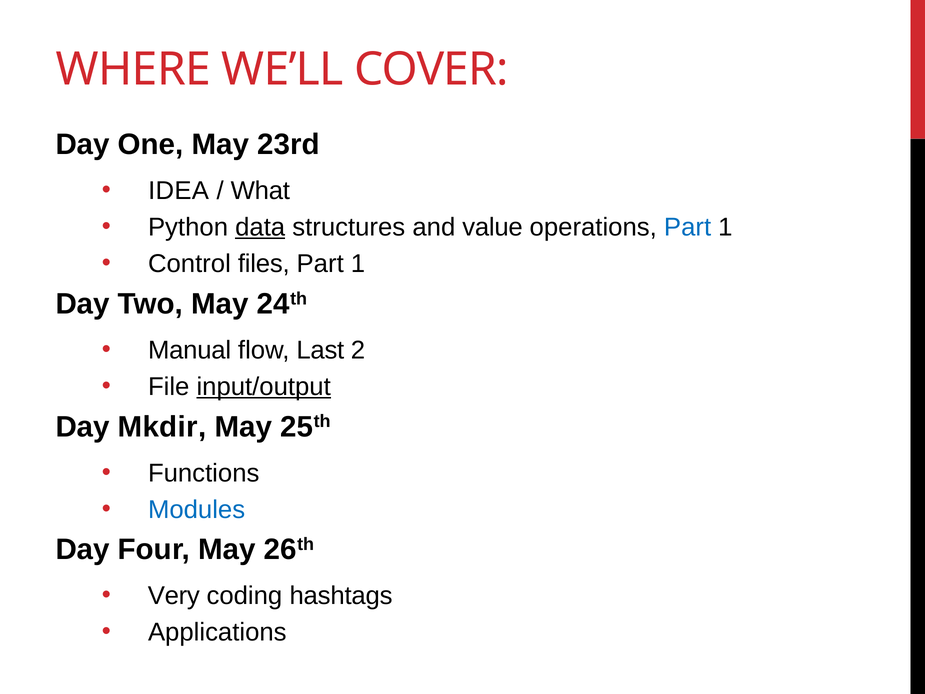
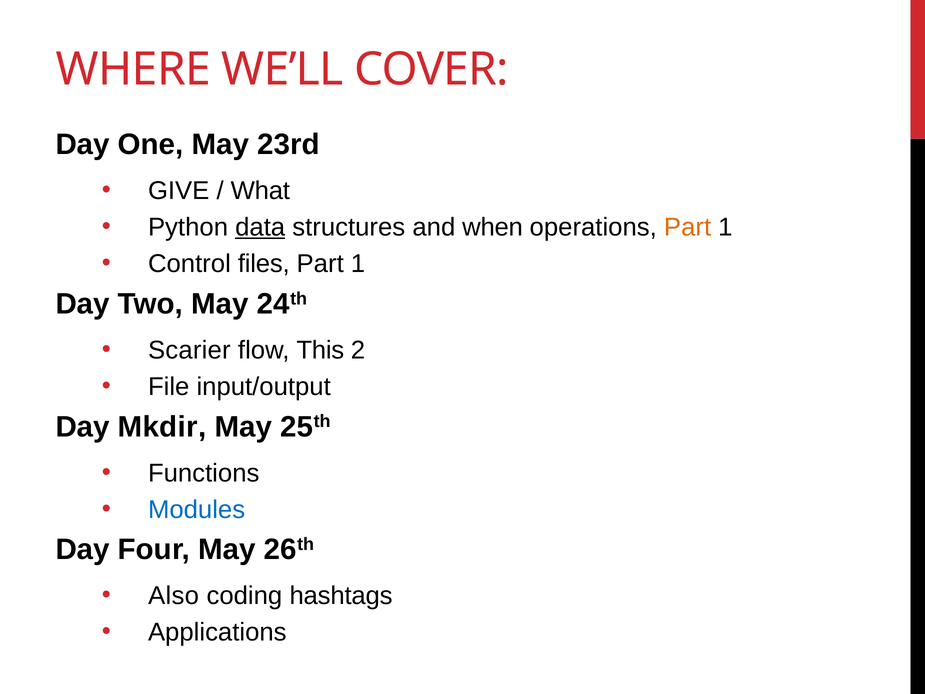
IDEA: IDEA -> GIVE (179, 191)
value: value -> when (493, 227)
Part colour: blue -> orange (688, 227)
Manual: Manual -> Scarier (189, 350)
Last: Last -> This (320, 350)
input/output underline: present -> none (264, 387)
Very: Very -> Also (174, 596)
